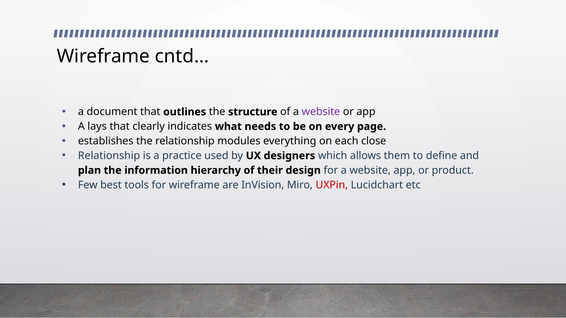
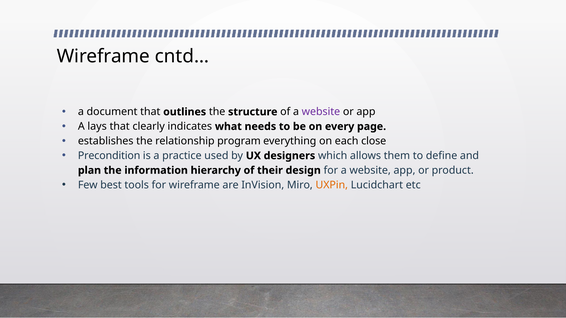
modules: modules -> program (239, 141)
Relationship: Relationship -> Precondition (109, 156)
UXPin colour: red -> orange (332, 185)
